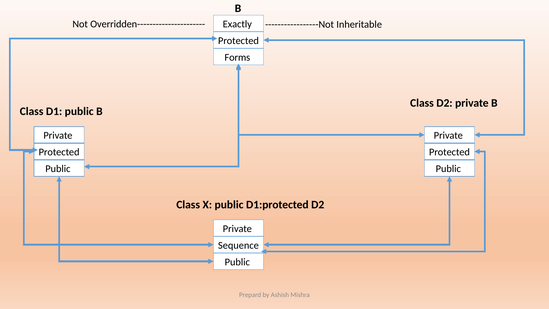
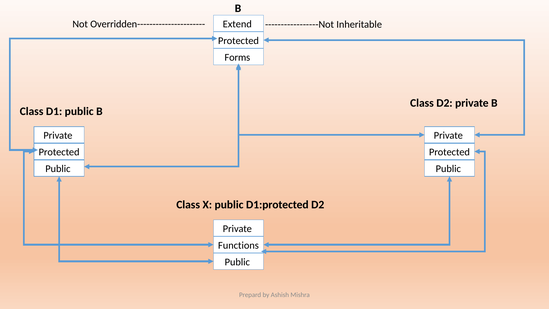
Exactly: Exactly -> Extend (237, 24)
Sequence: Sequence -> Functions (238, 245)
